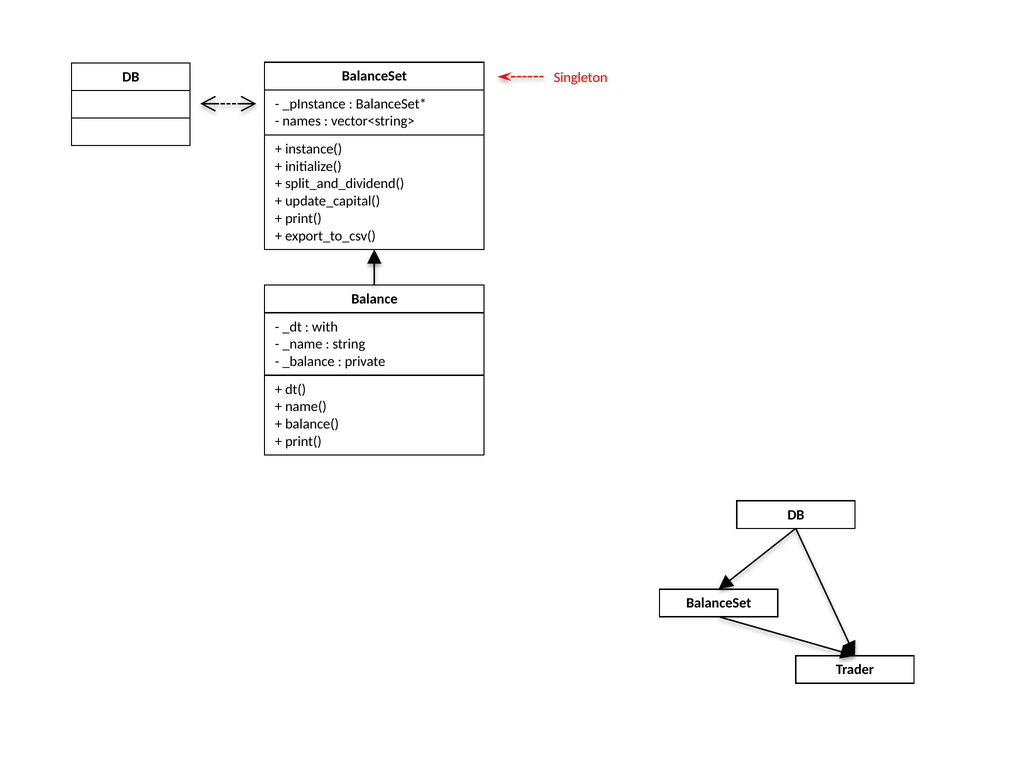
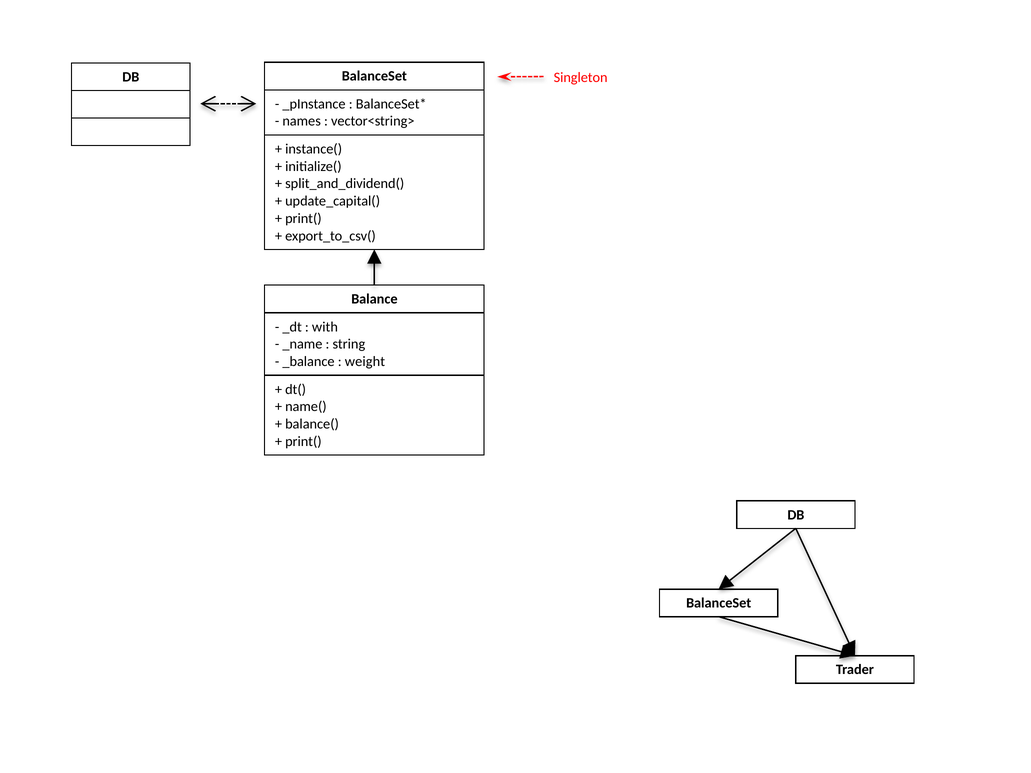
private: private -> weight (365, 362)
